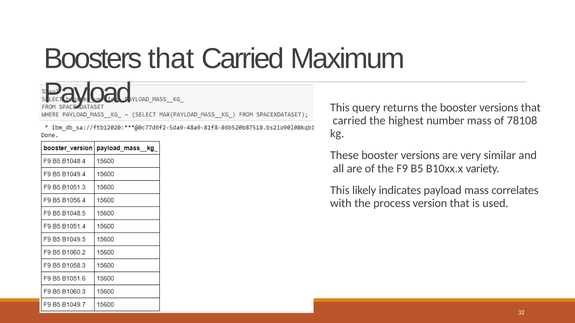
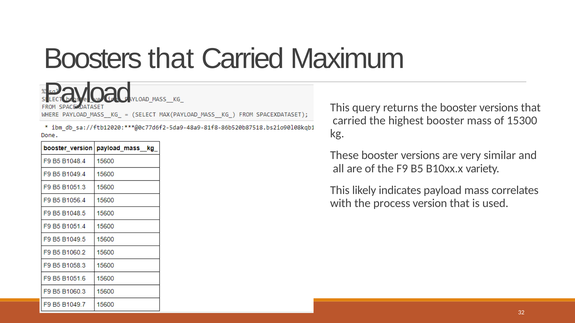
highest number: number -> booster (445, 121)
78108: 78108 -> 15300 (522, 121)
